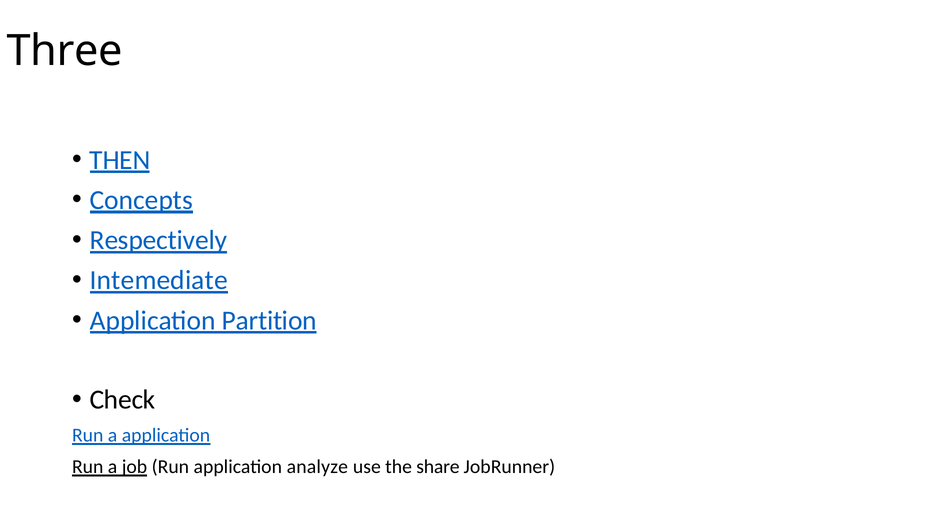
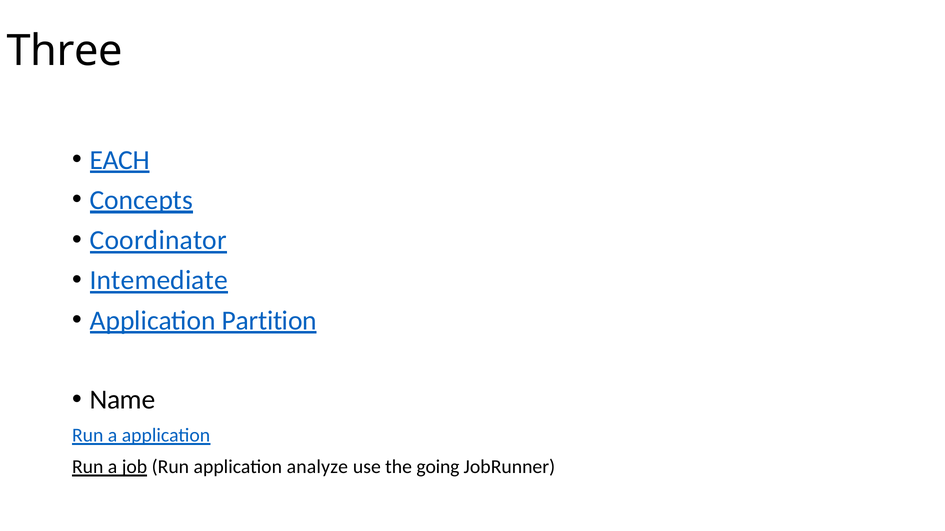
THEN: THEN -> EACH (120, 160)
Respectively: Respectively -> Coordinator (158, 240)
Check: Check -> Name (122, 400)
share: share -> going (438, 467)
